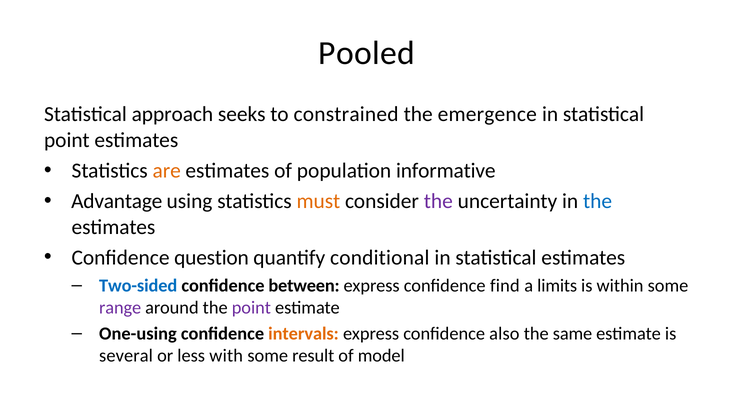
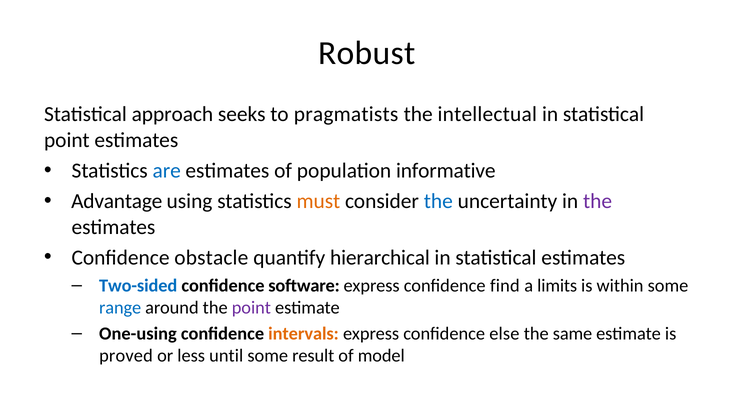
Pooled: Pooled -> Robust (367, 53)
constrained: constrained -> pragmatists (346, 114)
emergence: emergence -> intellectual (487, 114)
are colour: orange -> blue (167, 171)
the colour: purple -> blue (438, 201)
the colour: blue -> purple (598, 201)
question: question -> obstacle (211, 257)
conditional: conditional -> hierarchical (380, 257)
between: between -> software (304, 285)
range colour: purple -> blue (120, 307)
also: also -> else (504, 334)
several: several -> proved (126, 356)
with: with -> until (226, 356)
